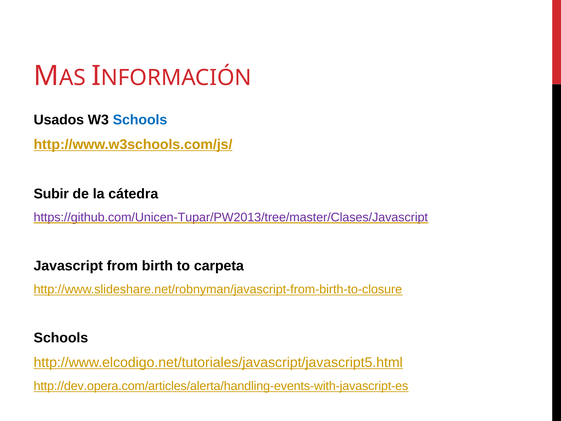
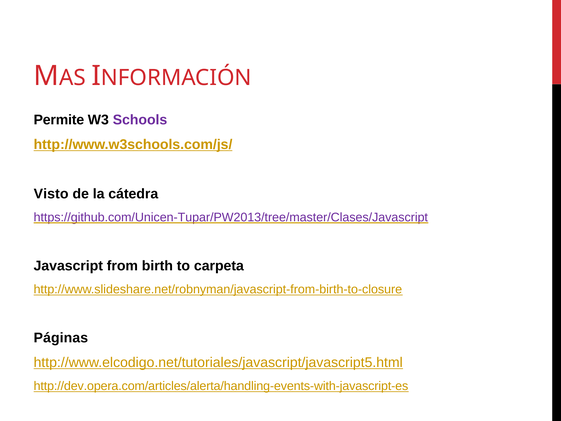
Usados: Usados -> Permite (59, 120)
Schools colour: blue -> purple (140, 120)
Subir: Subir -> Visto (51, 194)
Schools: Schools -> Páginas (61, 338)
